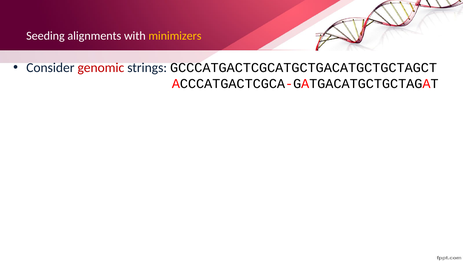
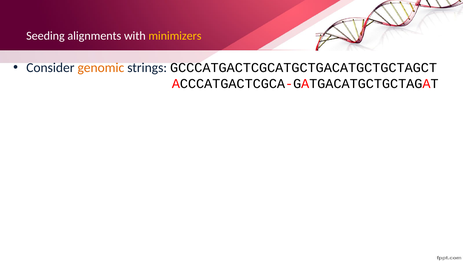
genomic colour: red -> orange (101, 67)
